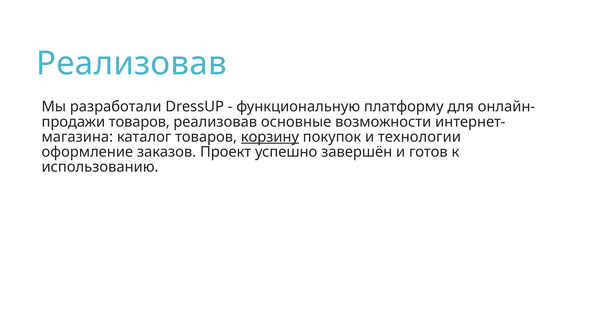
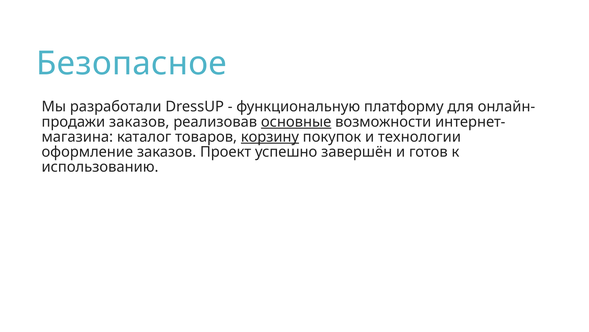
Реализовав: Реализовав -> Безопасное (132, 63)
товаров: товаров -> заказов (139, 122)
основные underline: none -> present (296, 122)
